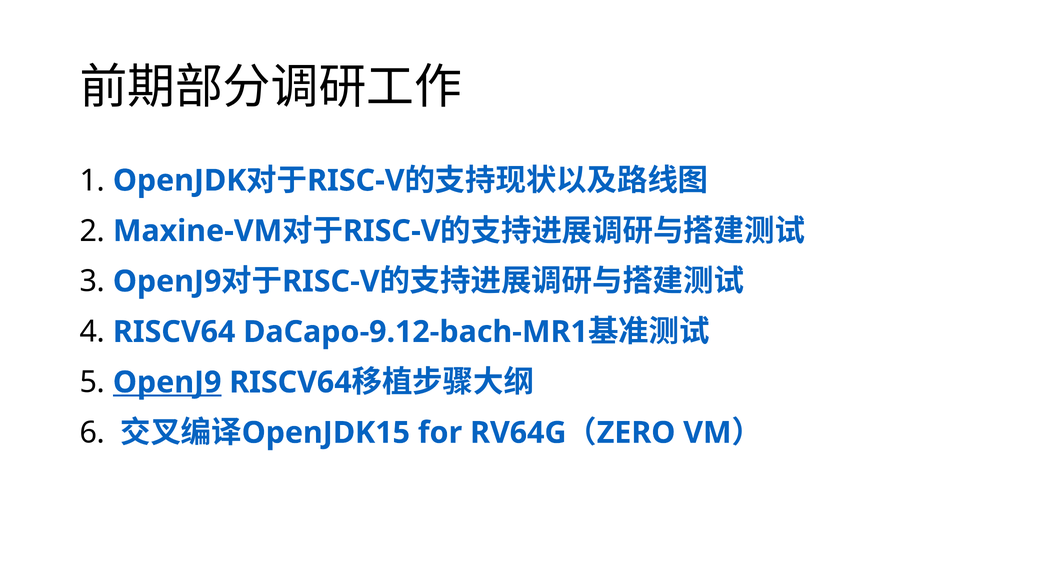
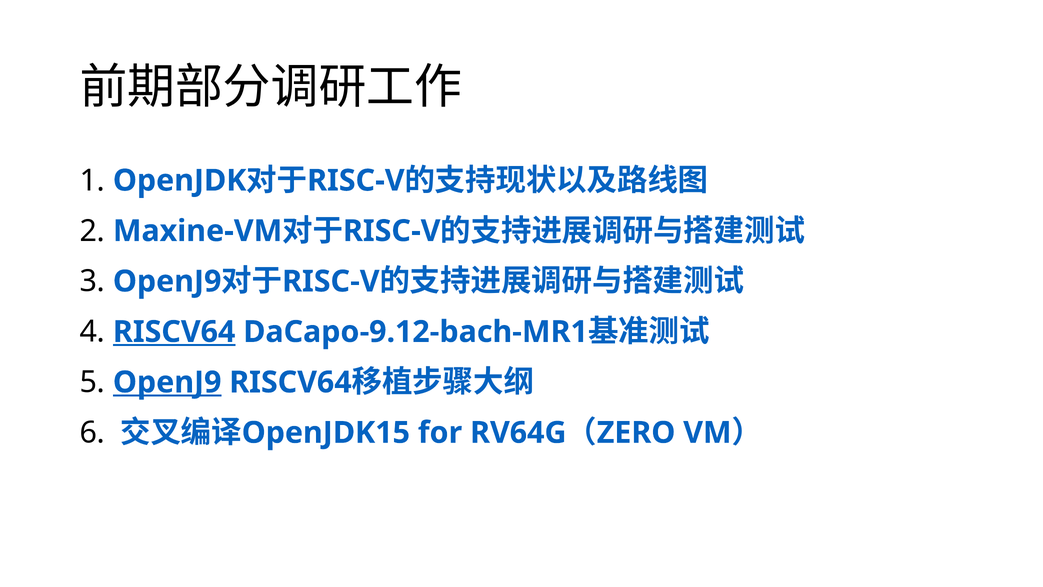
RISCV64 underline: none -> present (174, 332)
